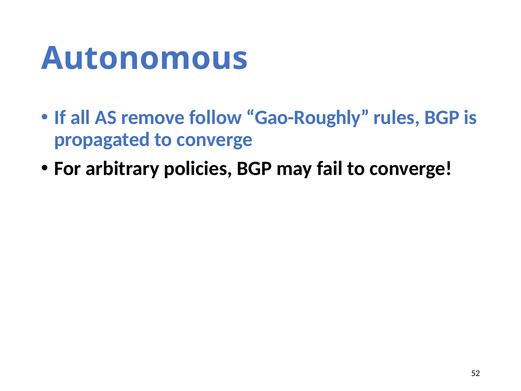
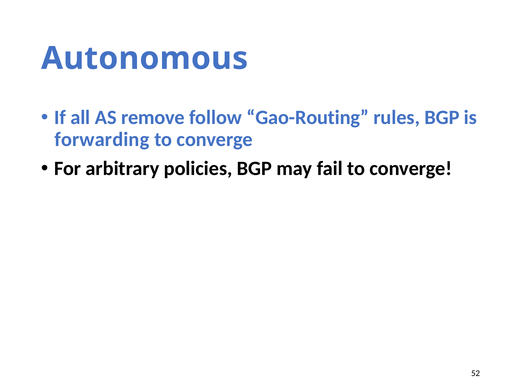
Gao-Roughly: Gao-Roughly -> Gao-Routing (308, 117)
propagated: propagated -> forwarding (102, 139)
